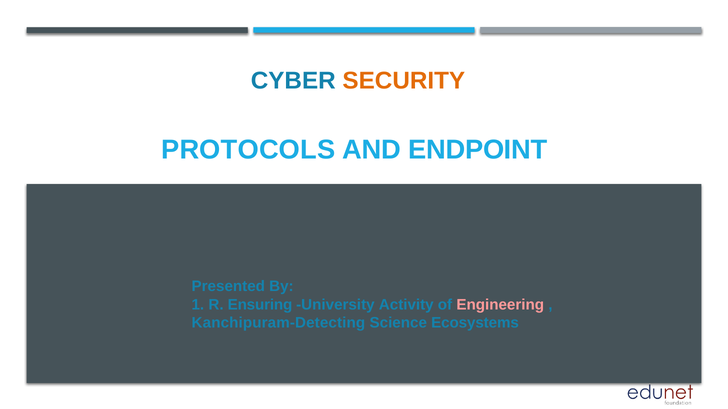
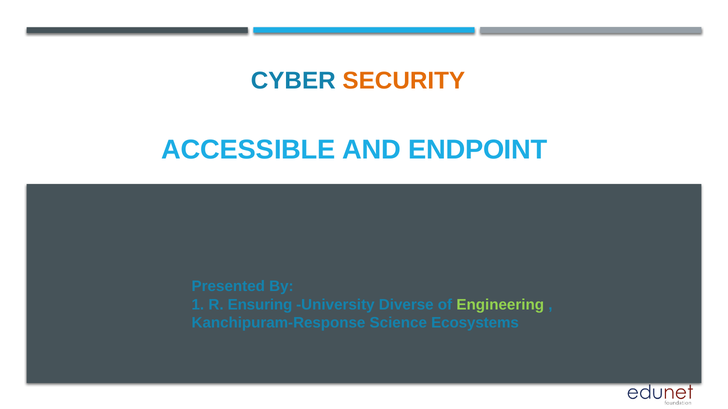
PROTOCOLS: PROTOCOLS -> ACCESSIBLE (248, 150)
Activity: Activity -> Diverse (406, 305)
Engineering colour: pink -> light green (500, 305)
Kanchipuram-Detecting: Kanchipuram-Detecting -> Kanchipuram-Response (278, 323)
